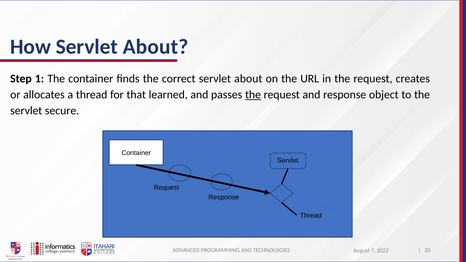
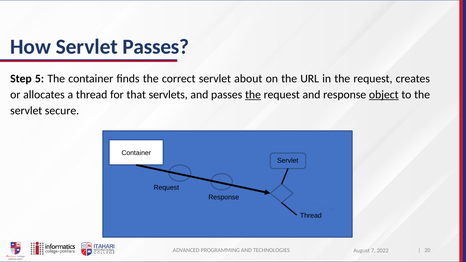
How Servlet About: About -> Passes (156, 47)
1: 1 -> 5 (40, 79)
learned: learned -> servlets (168, 95)
object underline: none -> present (384, 95)
